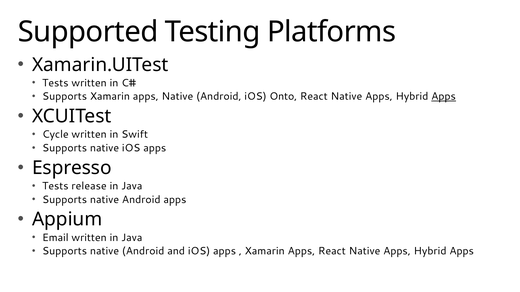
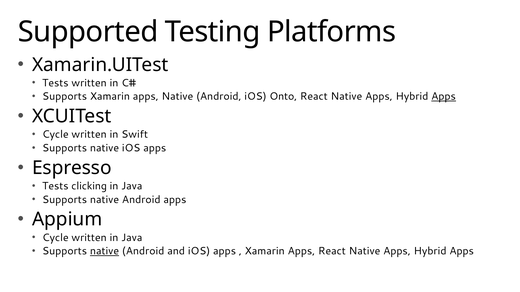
release: release -> clicking (89, 186)
Email: Email -> Cycle (55, 238)
native underline: none -> present (104, 252)
